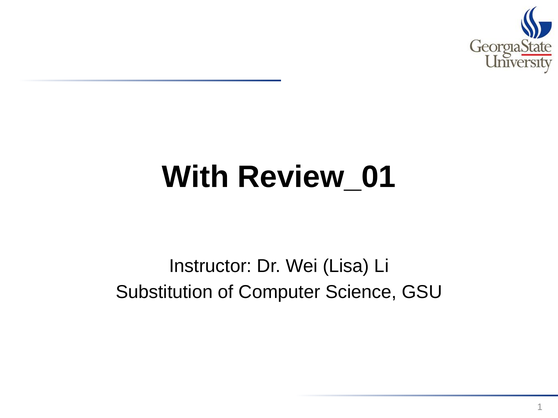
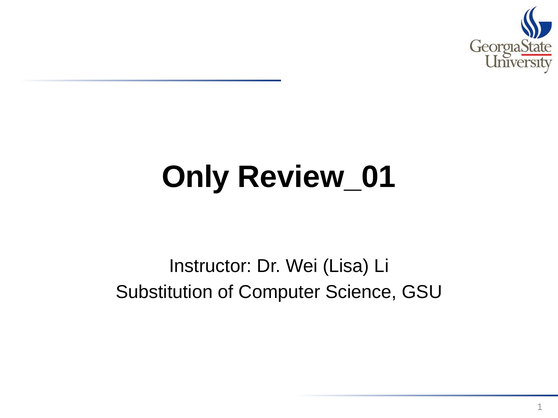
With: With -> Only (196, 177)
